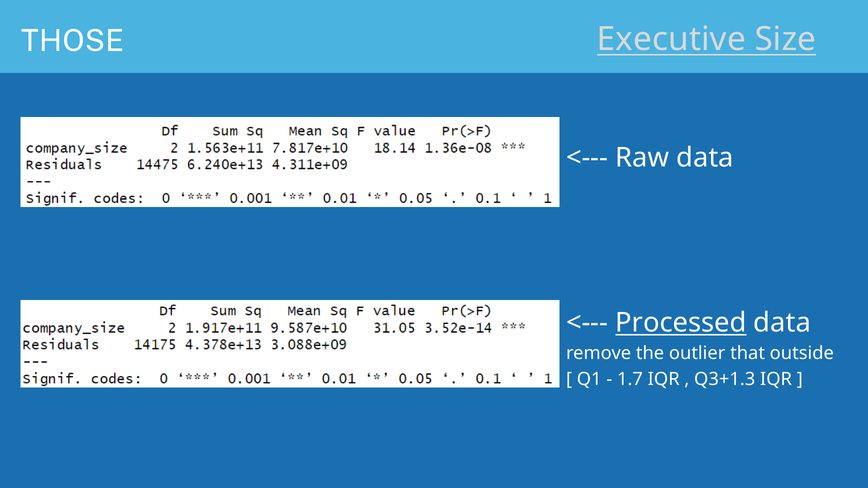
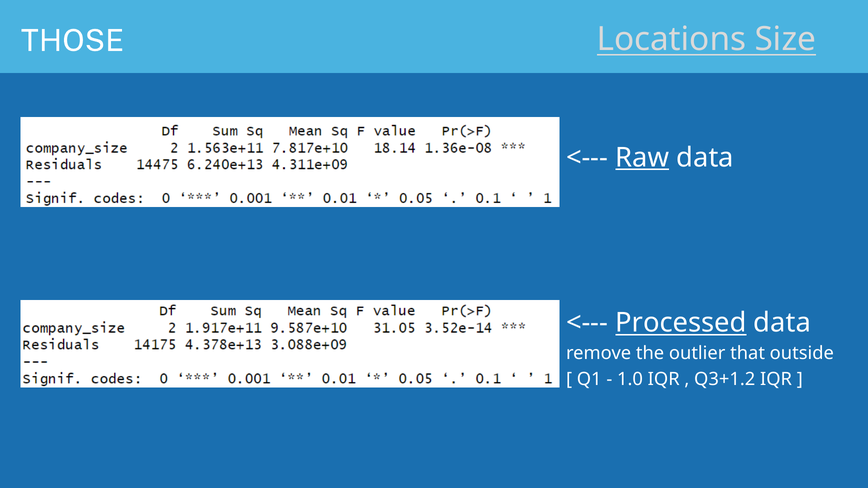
Executive: Executive -> Locations (671, 39)
Raw underline: none -> present (642, 158)
1.7: 1.7 -> 1.0 (630, 379)
Q3+1.3: Q3+1.3 -> Q3+1.2 (725, 379)
